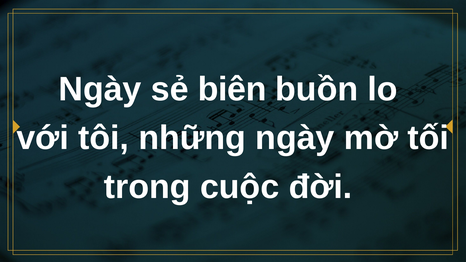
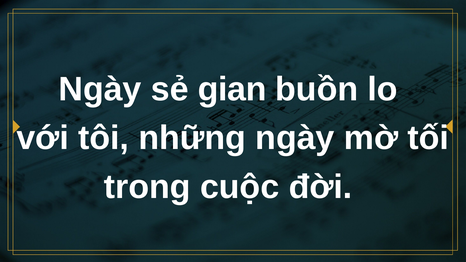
biên: biên -> gian (232, 89)
